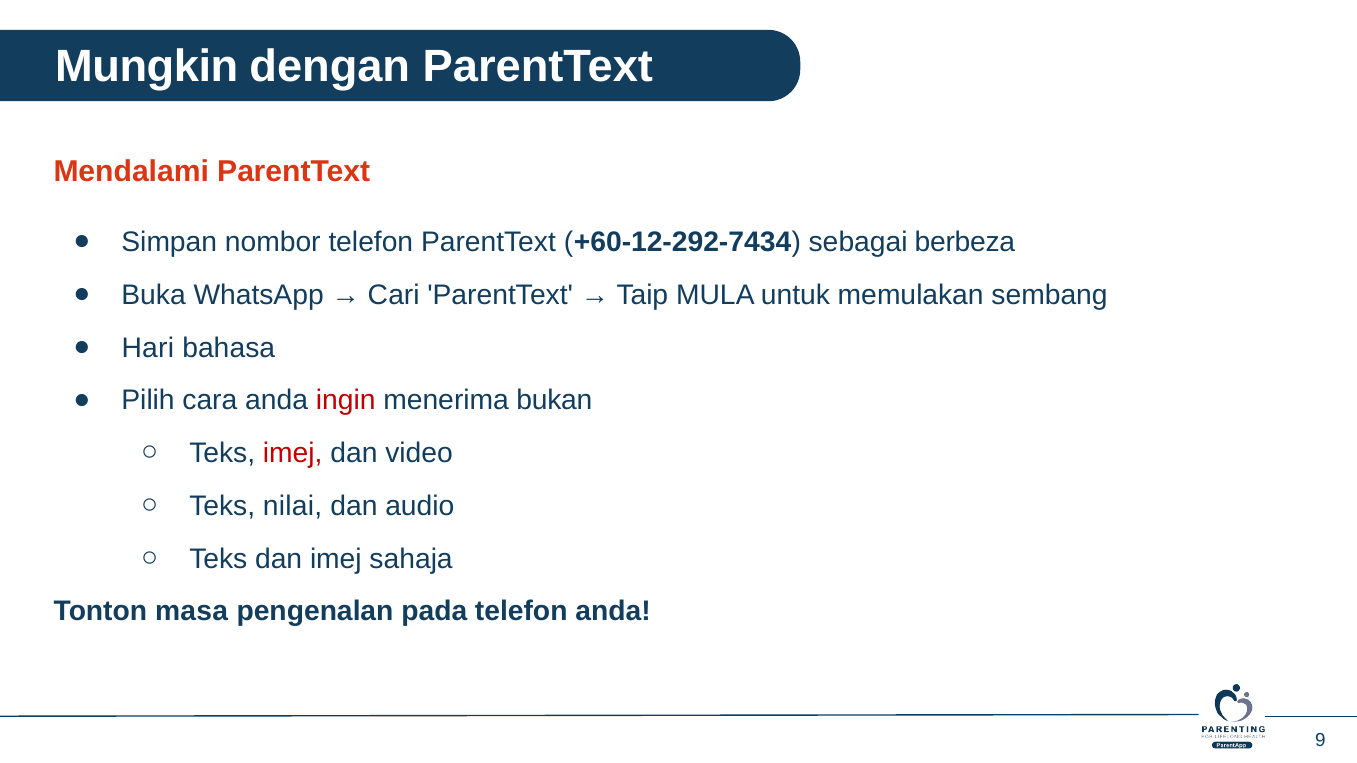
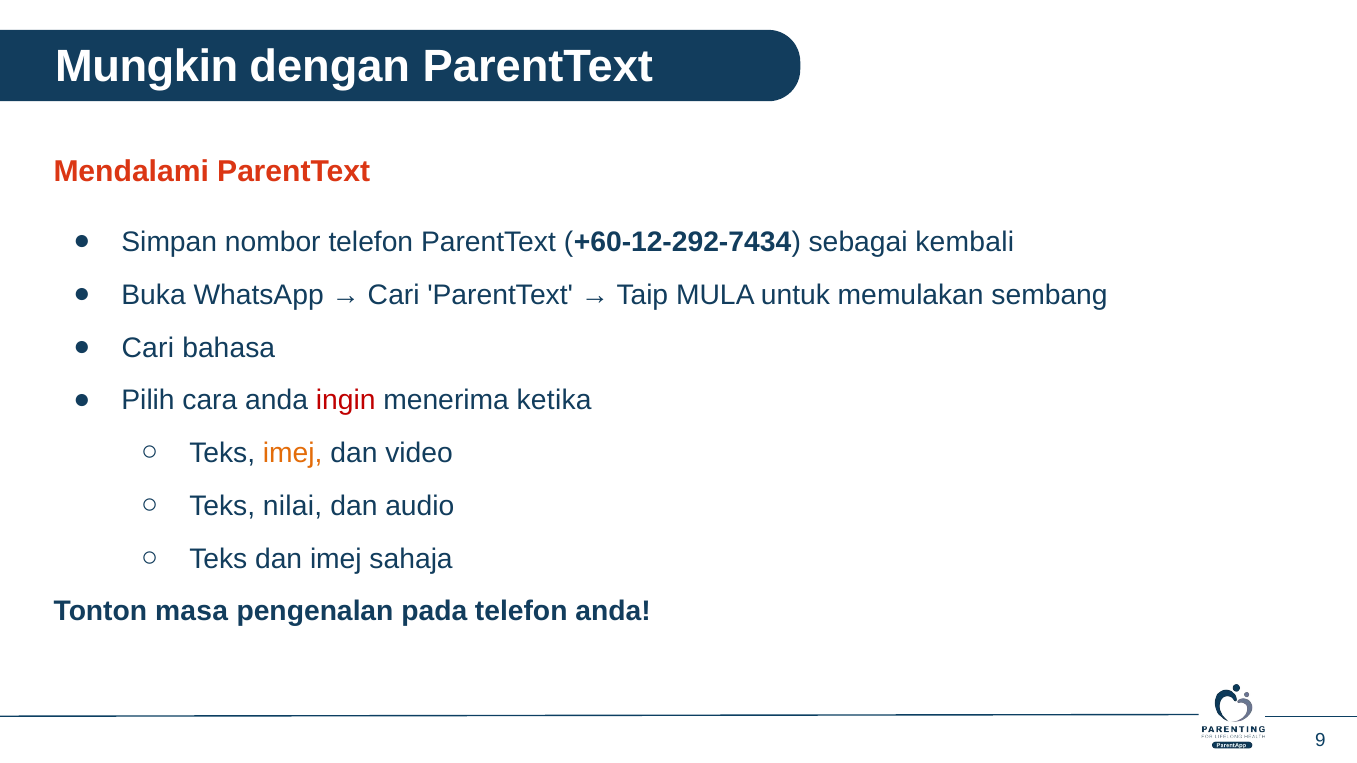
berbeza: berbeza -> kembali (965, 242)
Hari: Hari -> Cari (148, 348)
bukan: bukan -> ketika (554, 401)
imej colour: red -> orange (293, 453)
